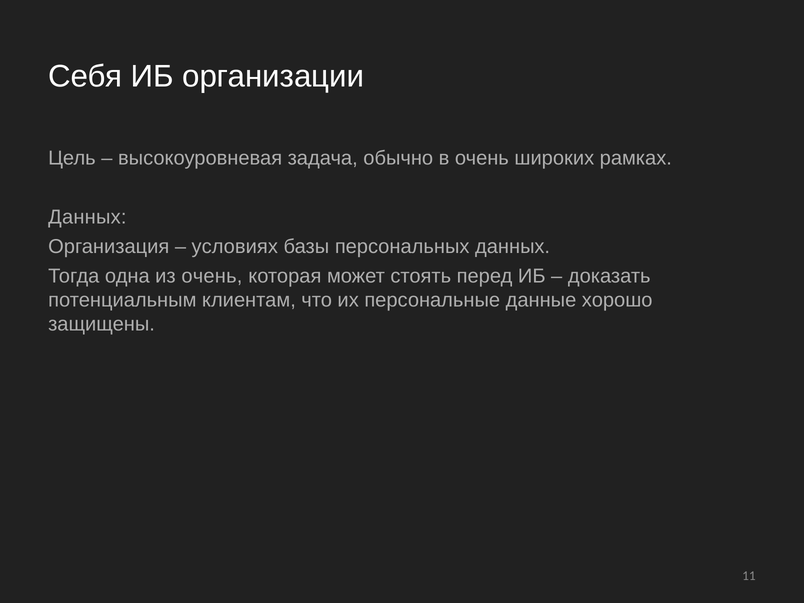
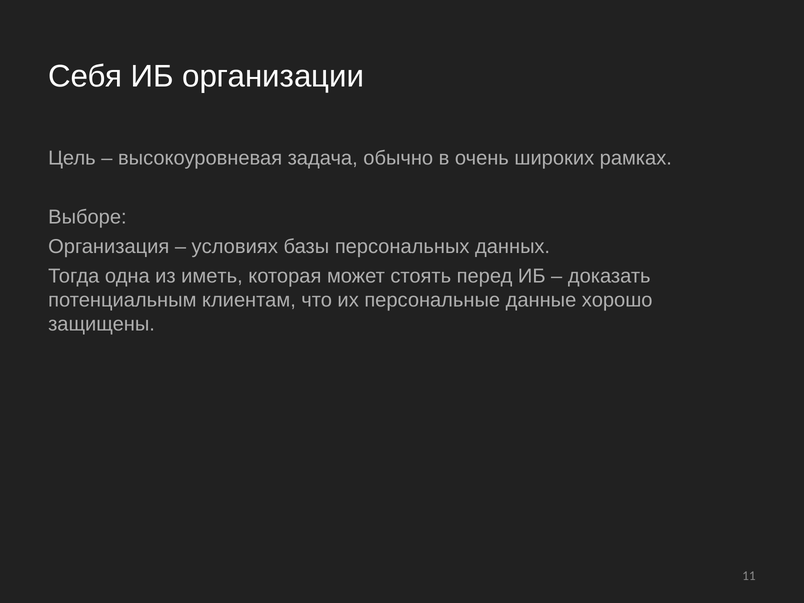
Данных: Данных -> Выборе (87, 217)
из очень: очень -> иметь (212, 276)
